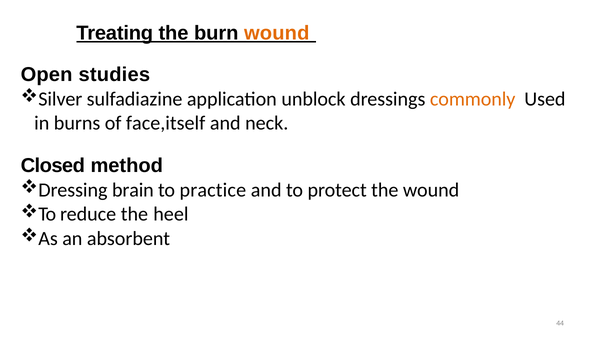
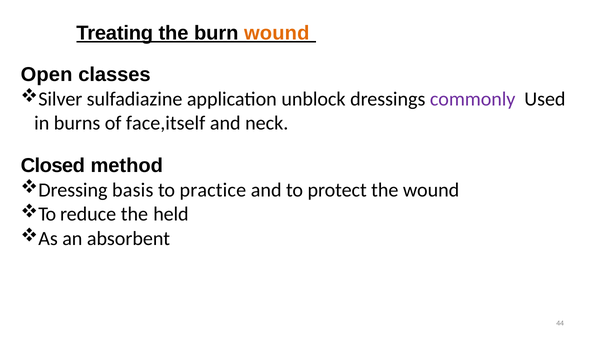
studies: studies -> classes (114, 75)
commonly colour: orange -> purple (473, 99)
brain: brain -> basis (133, 190)
heel: heel -> held (171, 214)
